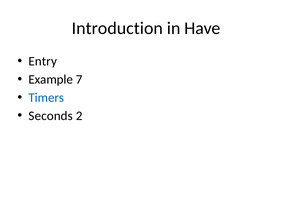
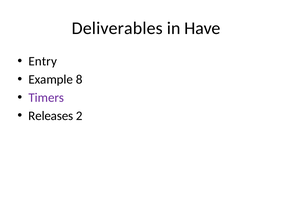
Introduction: Introduction -> Deliverables (117, 28)
7: 7 -> 8 (79, 79)
Timers colour: blue -> purple (46, 98)
Seconds: Seconds -> Releases (51, 116)
